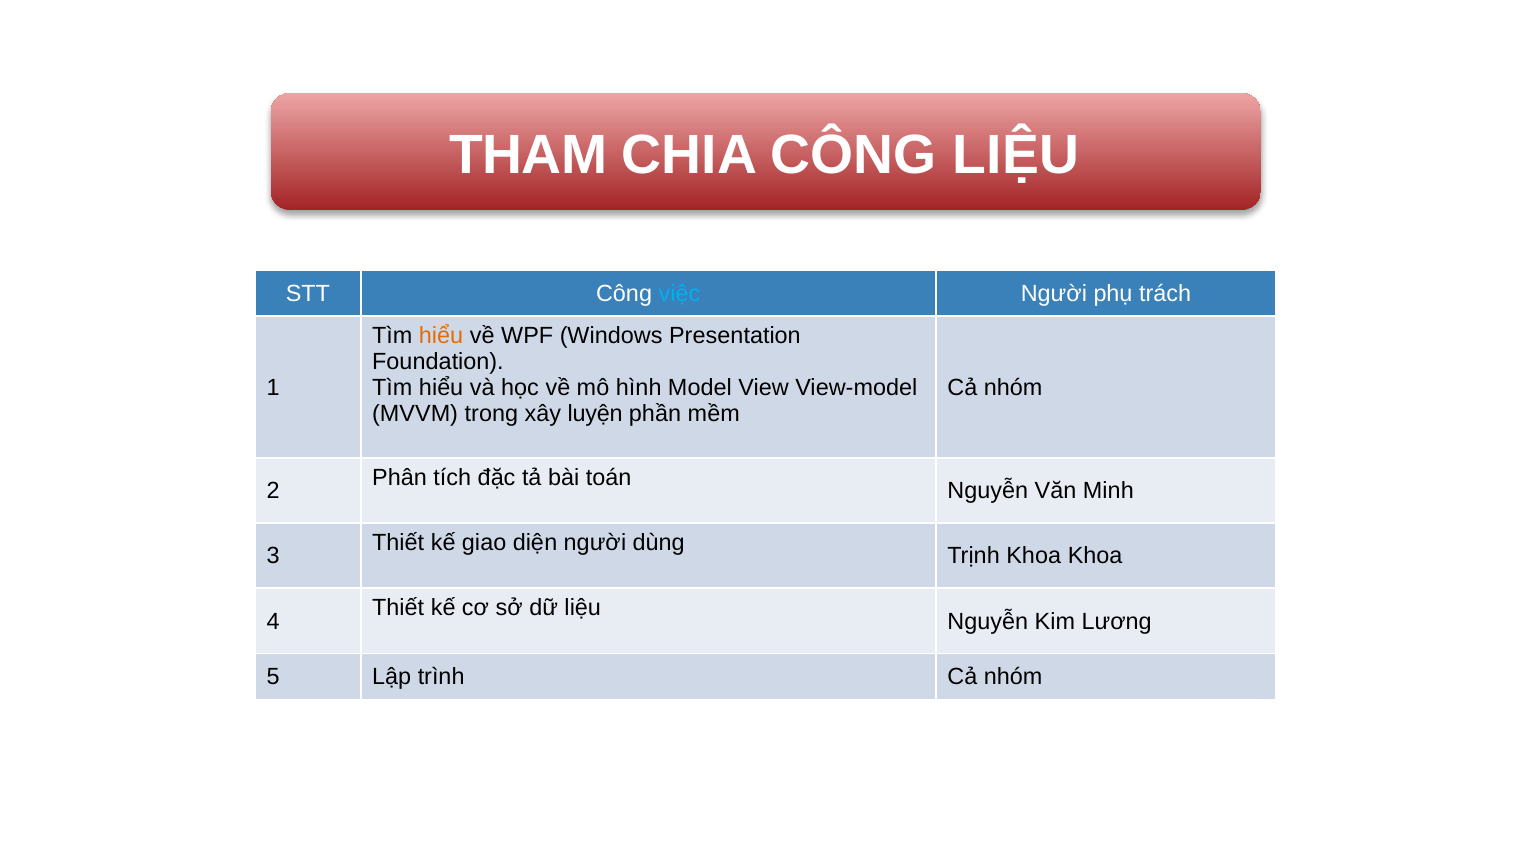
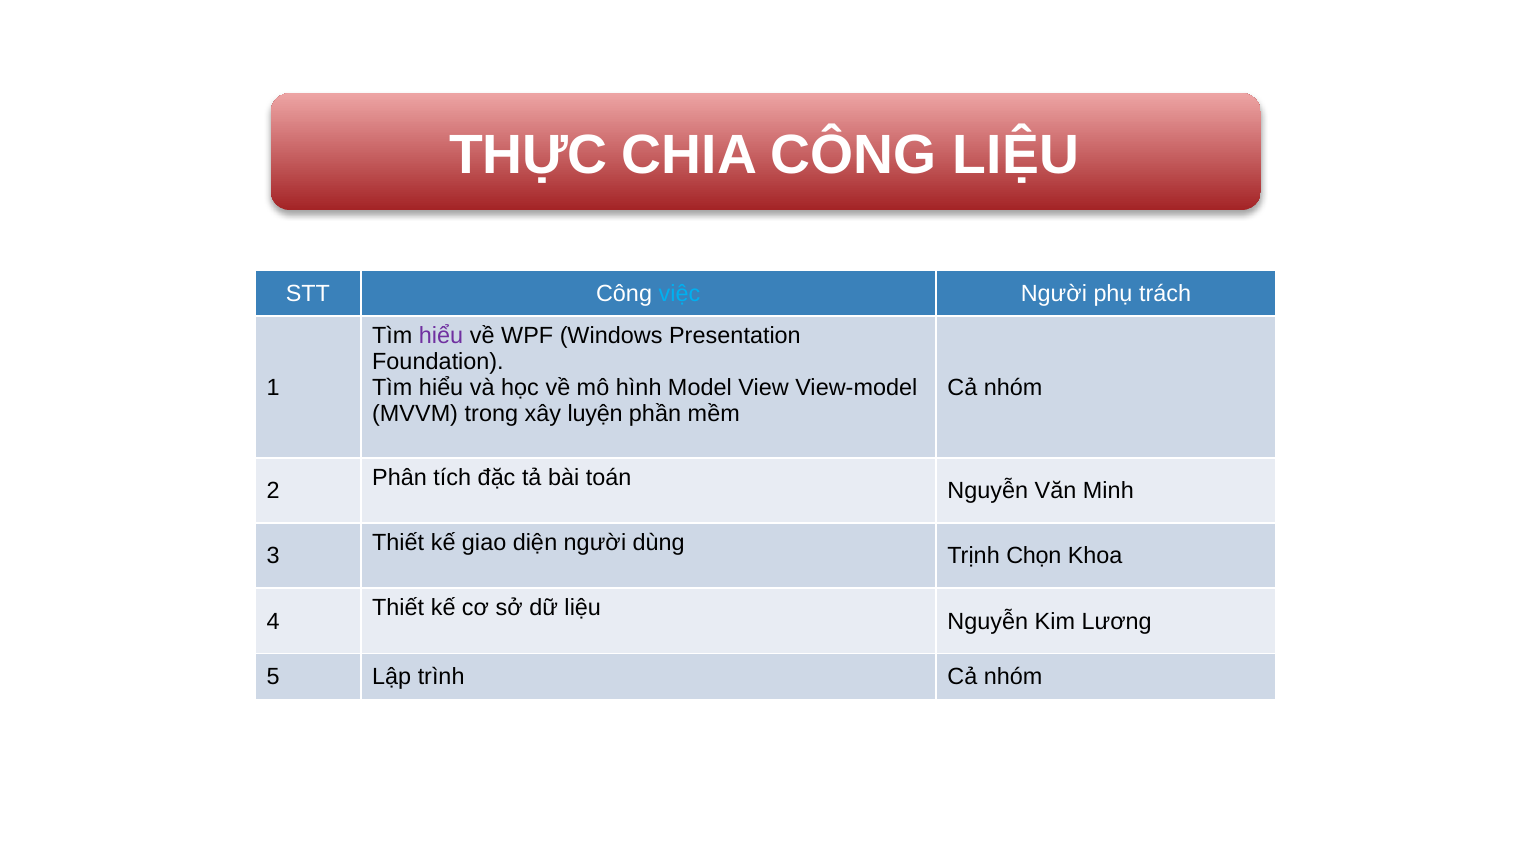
THAM: THAM -> THỰC (528, 155)
hiểu colour: orange -> purple (441, 335)
Trịnh Khoa: Khoa -> Chọn (1034, 556)
